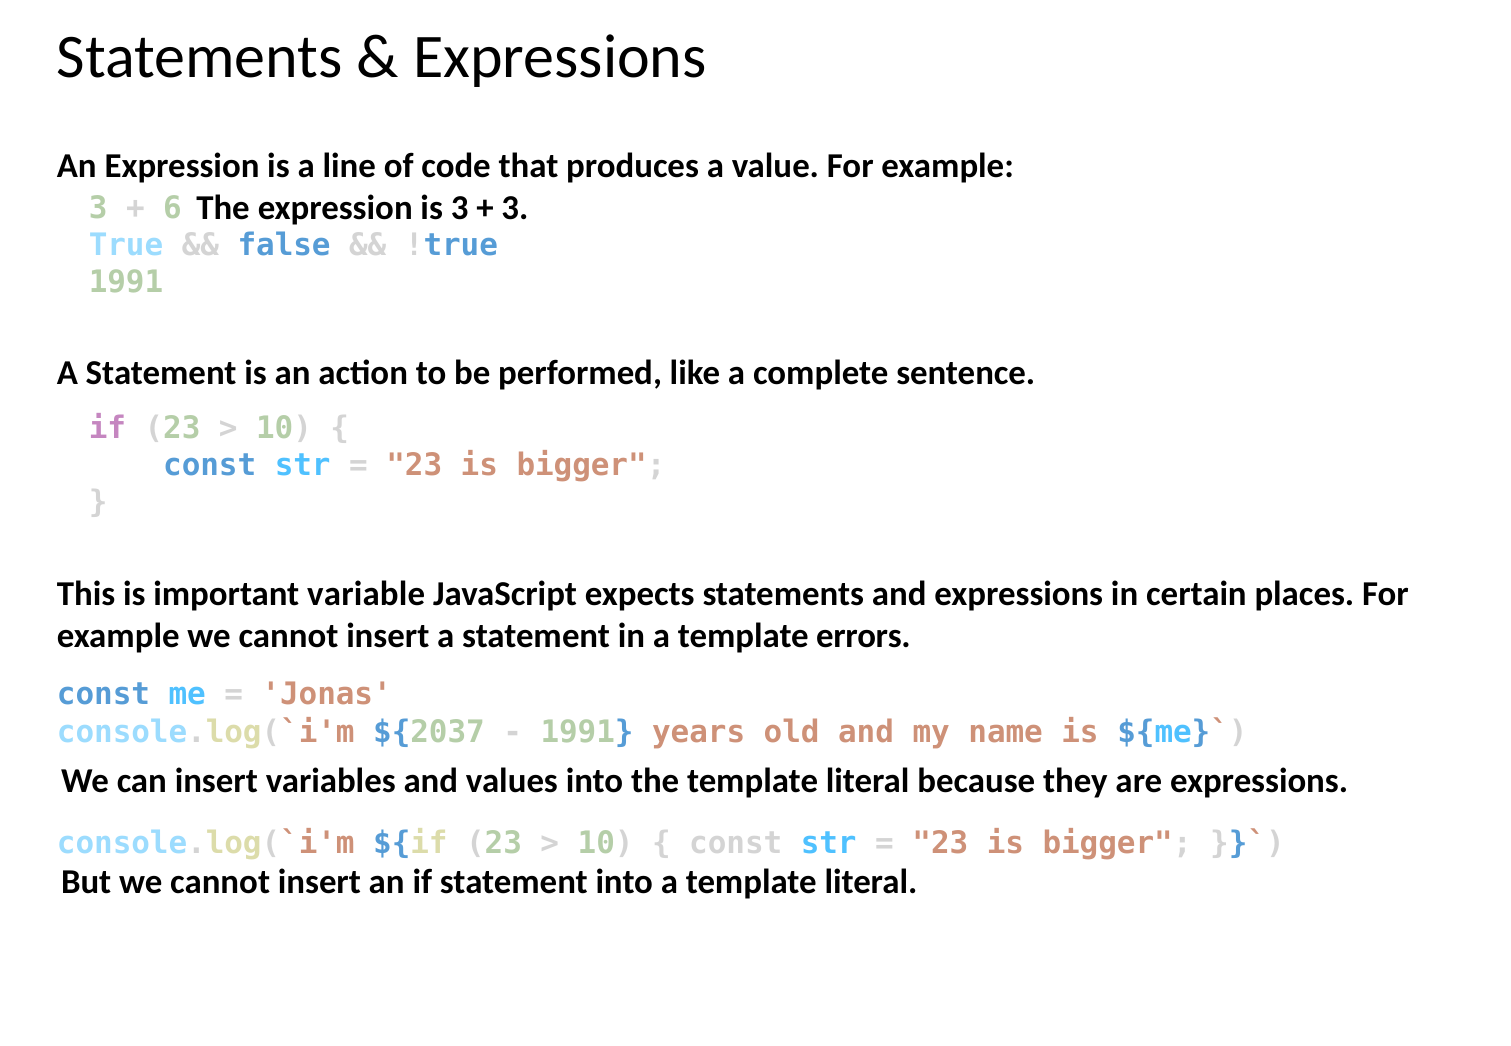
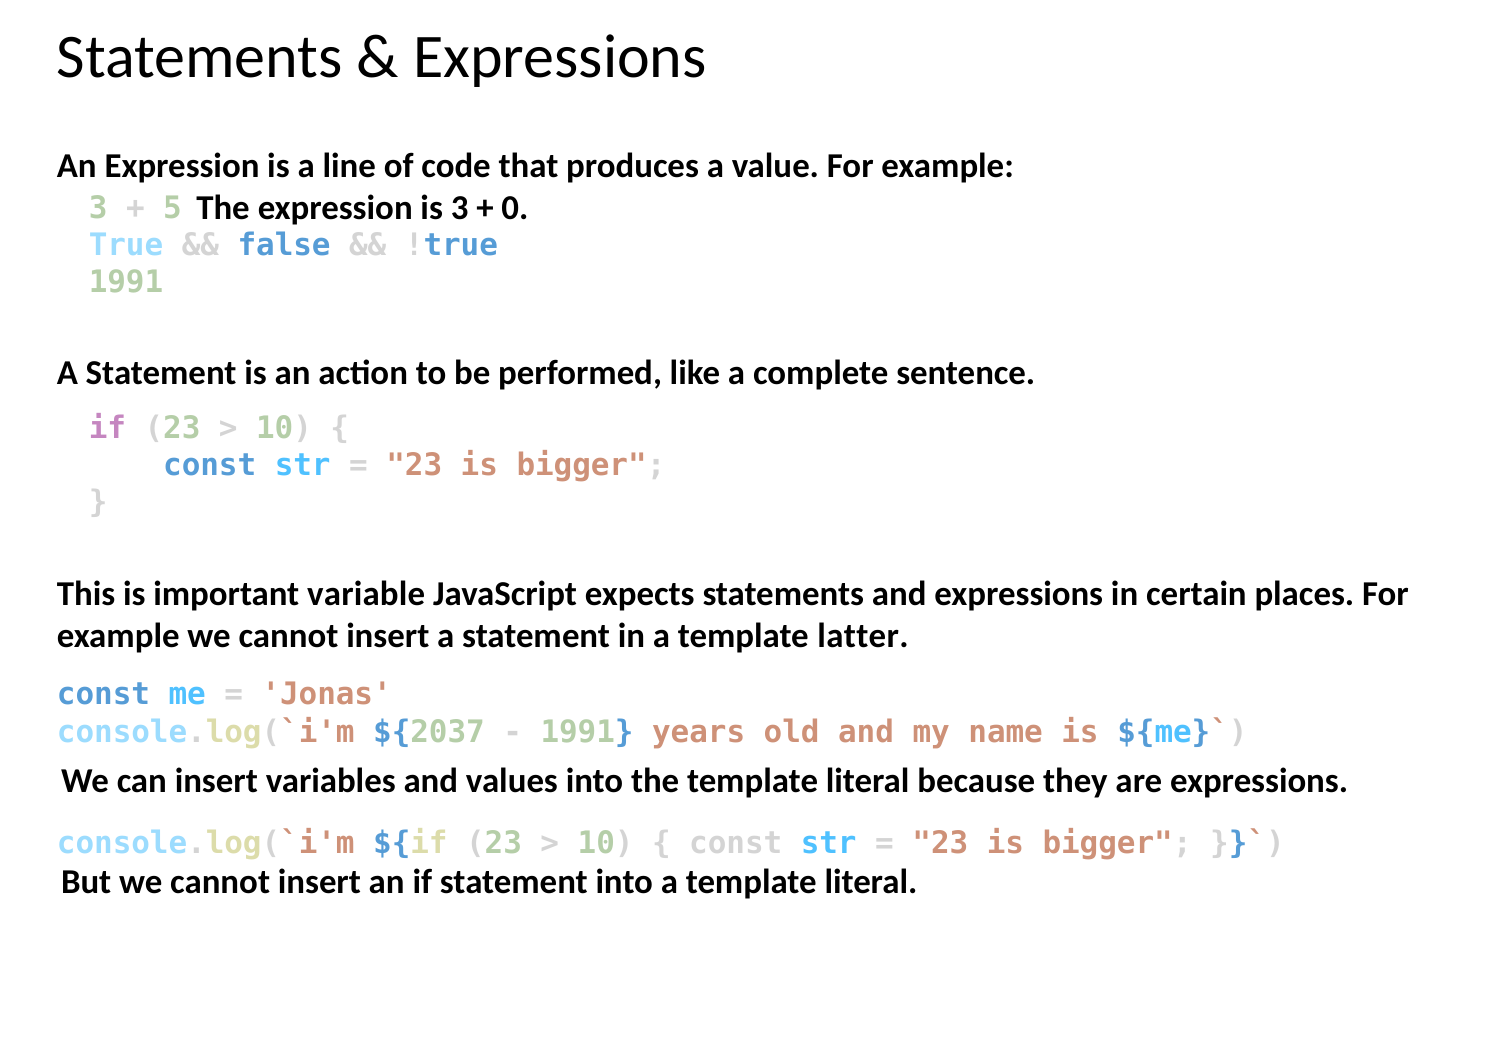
3: 3 -> 0 (515, 208)
6: 6 -> 5 (173, 208)
errors: errors -> latter (863, 636)
